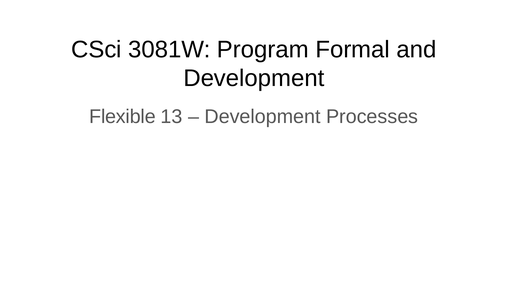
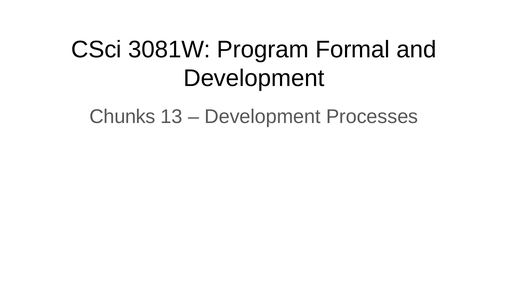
Flexible: Flexible -> Chunks (122, 116)
